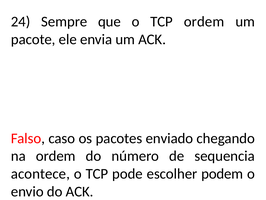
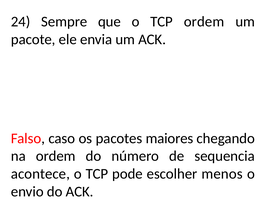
enviado: enviado -> maiores (169, 138)
podem: podem -> menos (222, 173)
